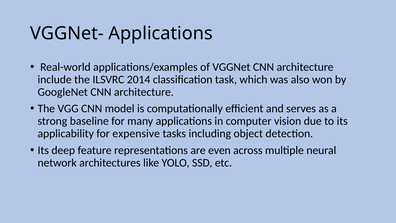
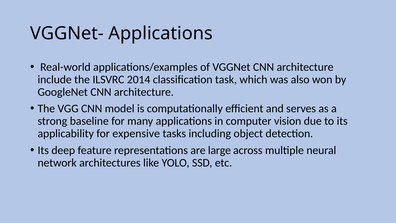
even: even -> large (219, 150)
